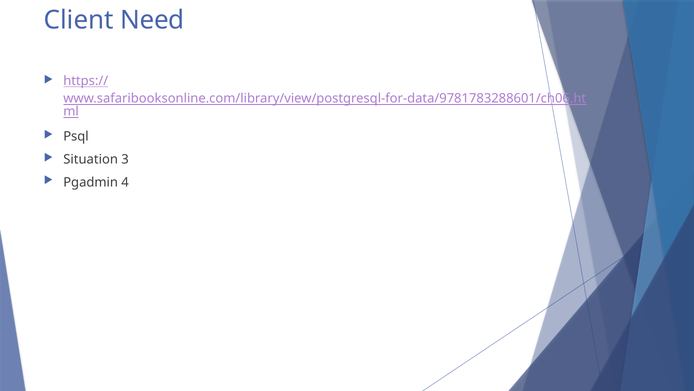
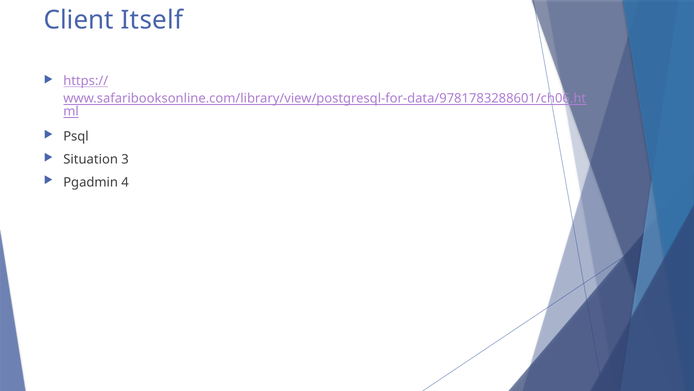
Need: Need -> Itself (152, 20)
